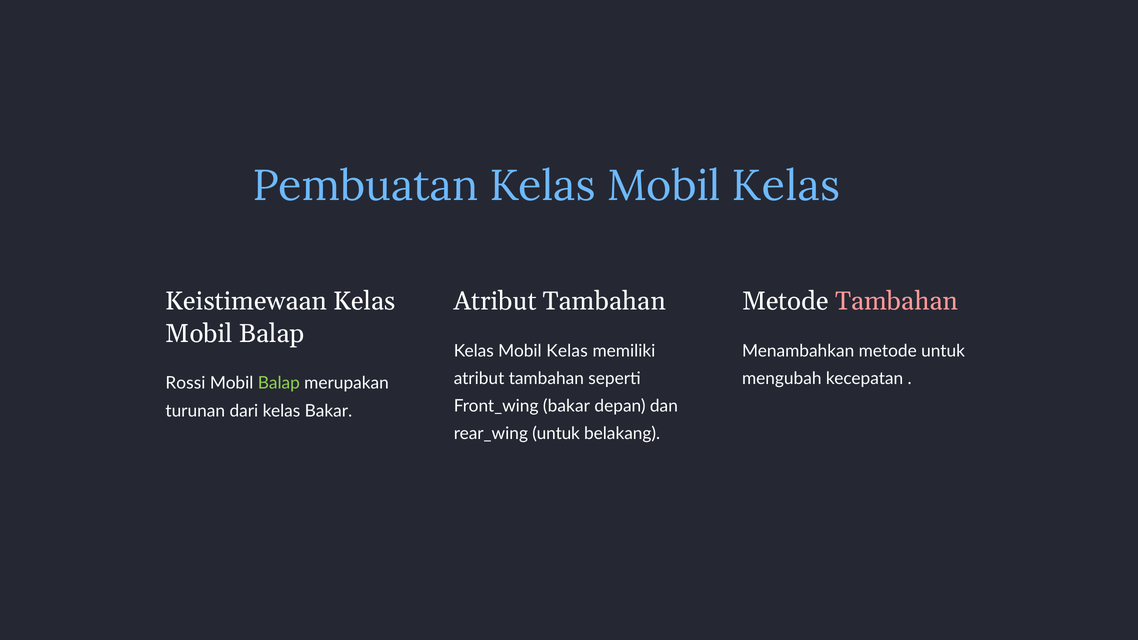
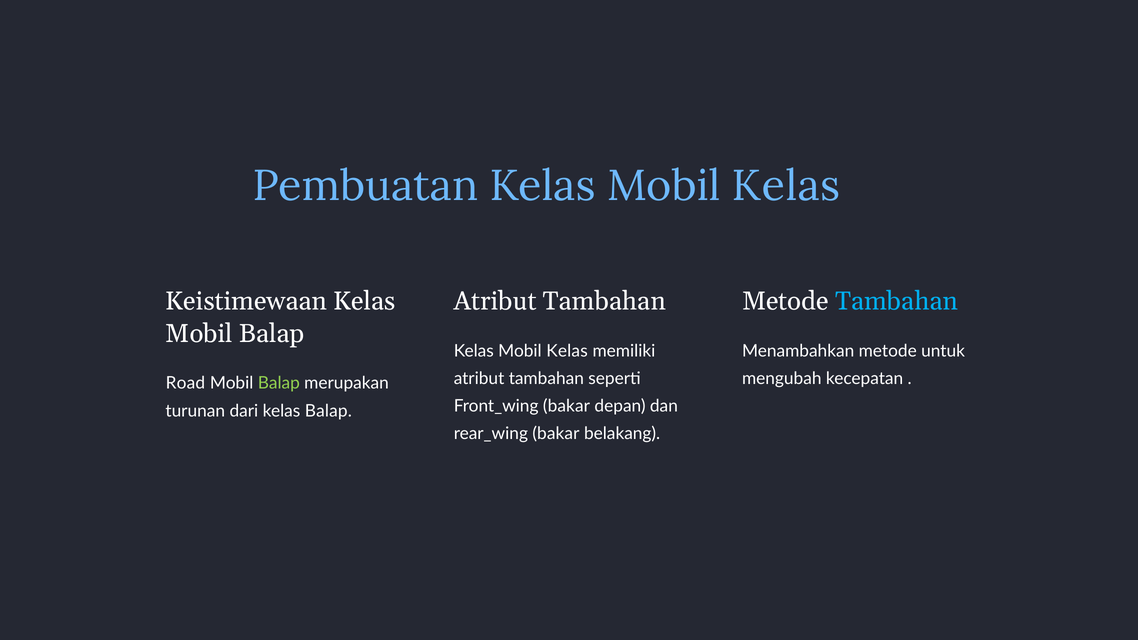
Tambahan colour: pink -> light blue (897, 301)
Rossi: Rossi -> Road (185, 383)
kelas Bakar: Bakar -> Balap (328, 411)
rear_wing untuk: untuk -> bakar (556, 434)
